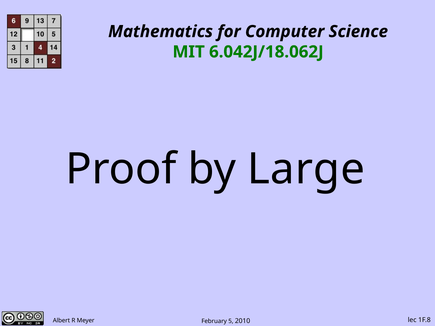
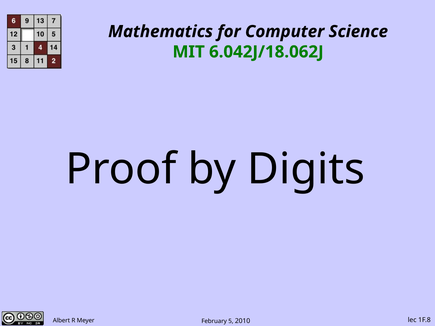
Large: Large -> Digits (306, 169)
